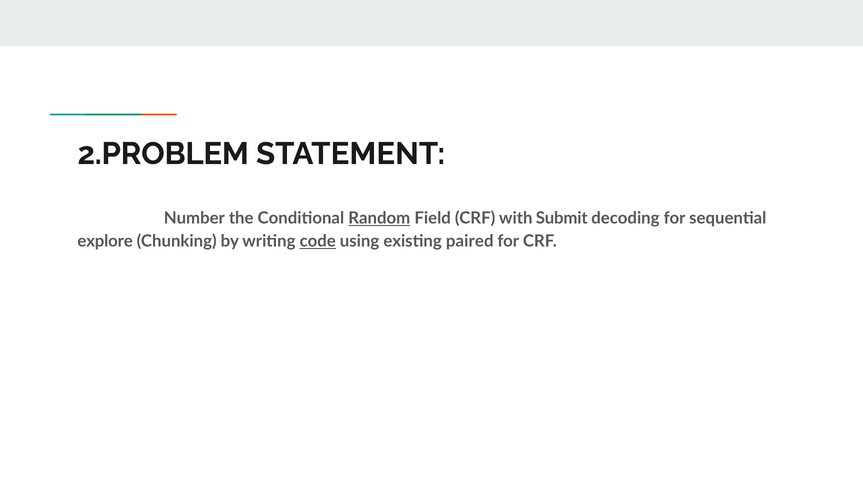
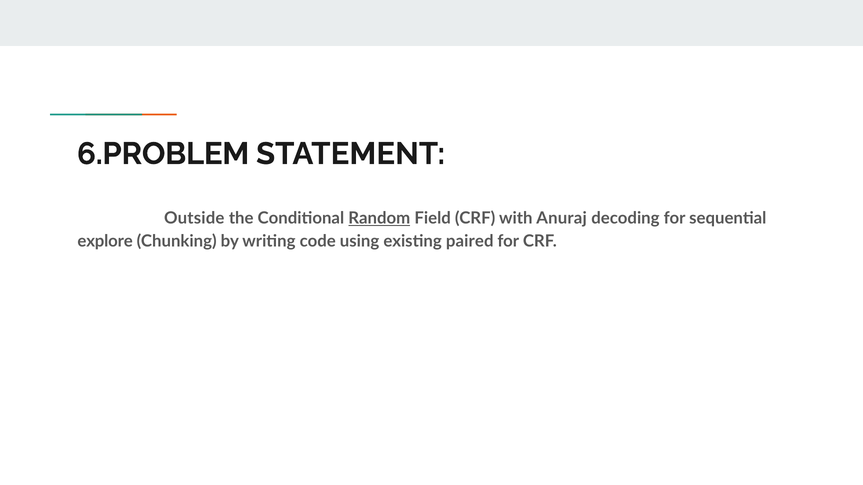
2.PROBLEM: 2.PROBLEM -> 6.PROBLEM (163, 154)
Number: Number -> Outside (194, 218)
Submit: Submit -> Anuraj (562, 218)
code underline: present -> none (318, 242)
